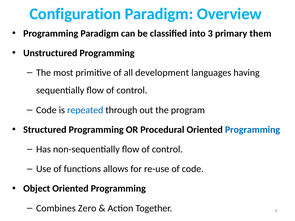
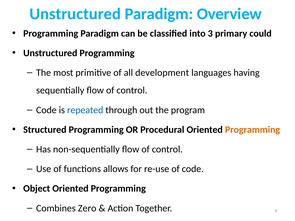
Configuration: Configuration -> Unstructured (75, 14)
them: them -> could (261, 33)
Programming colour: blue -> orange (253, 130)
